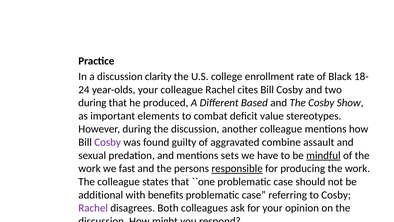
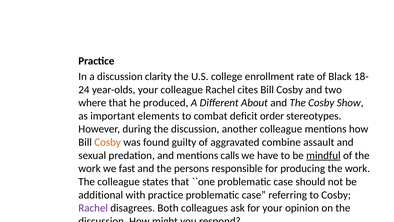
during: during -> where (92, 103)
Based: Based -> About (254, 103)
value: value -> order (272, 116)
Cosby colour: purple -> orange (108, 142)
sets: sets -> calls (230, 155)
responsible underline: present -> none (237, 168)
with benefits: benefits -> practice (166, 195)
